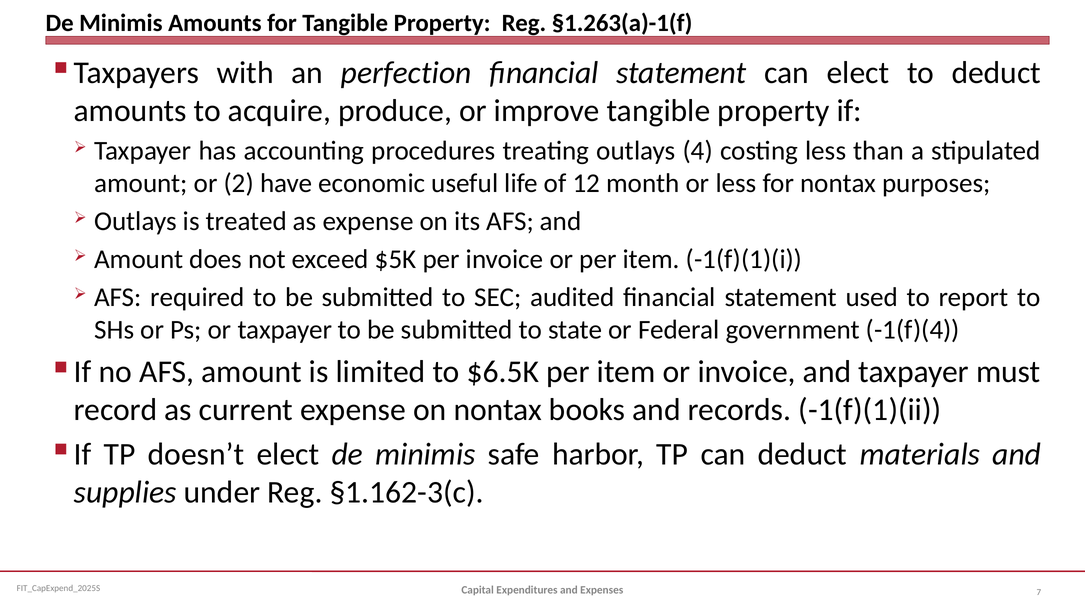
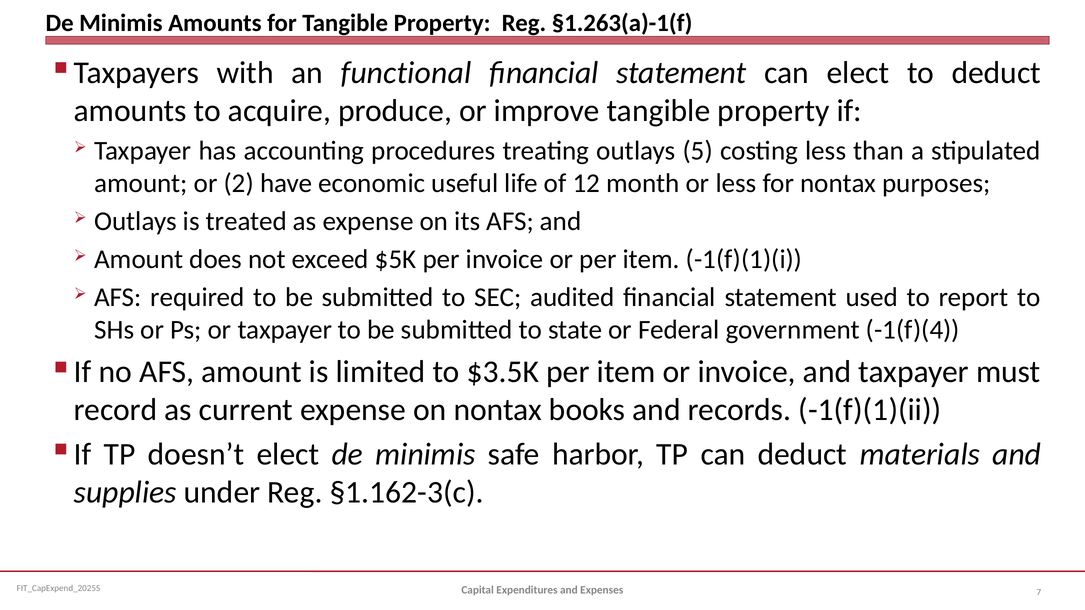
perfection: perfection -> functional (406, 73)
4: 4 -> 5 (698, 151)
$6.5K: $6.5K -> $3.5K (503, 372)
